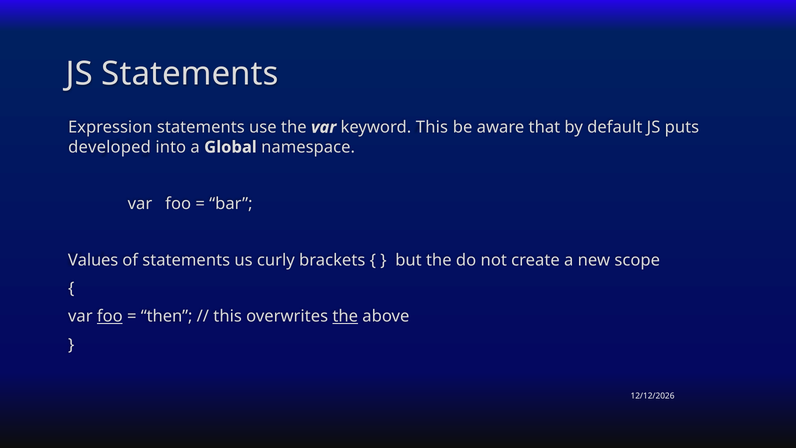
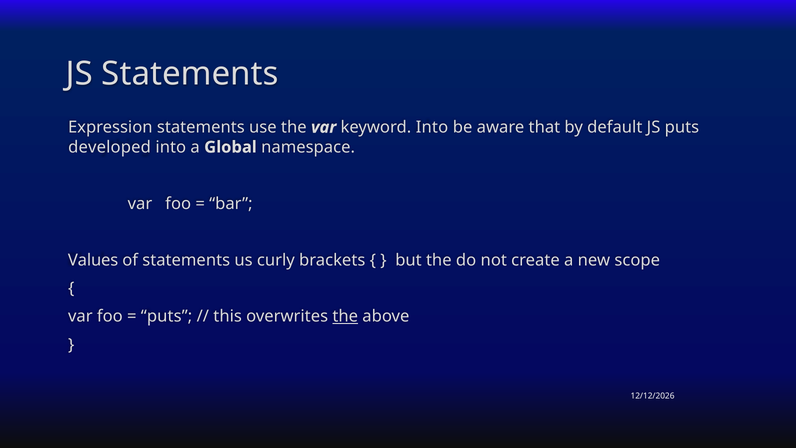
keyword This: This -> Into (432, 127)
foo underline: present -> none (110, 316)
then: then -> puts (167, 316)
